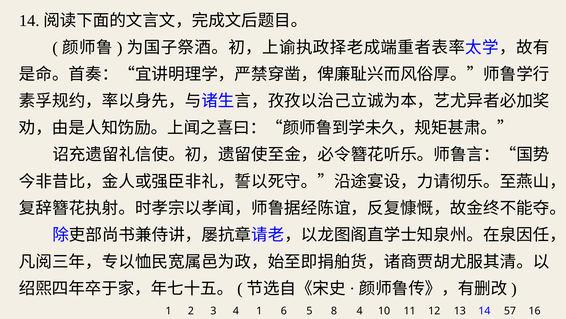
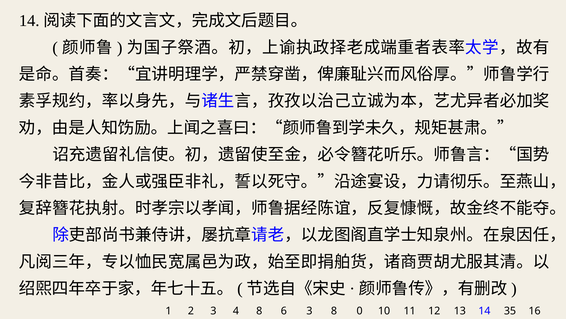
4 1: 1 -> 8 (259, 310)
6 5: 5 -> 3 (309, 310)
8 4: 4 -> 0 (360, 310)
57: 57 -> 35 (510, 310)
